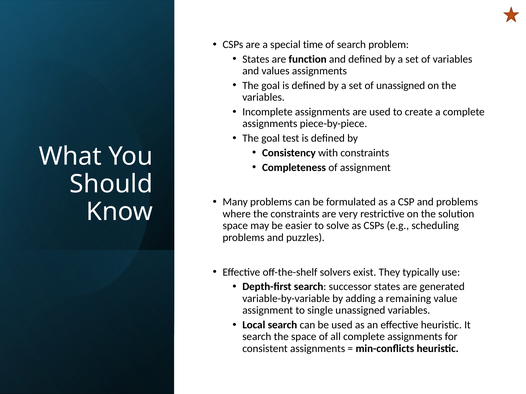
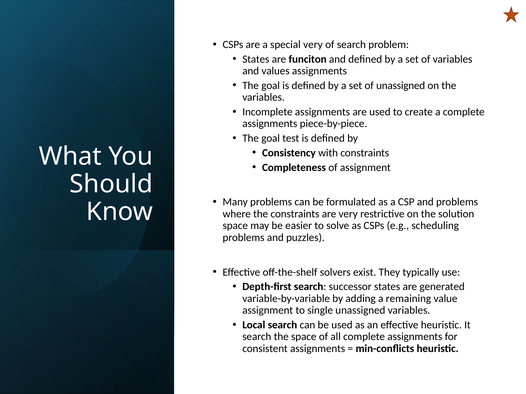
special time: time -> very (313, 45)
function: function -> funciton (308, 59)
